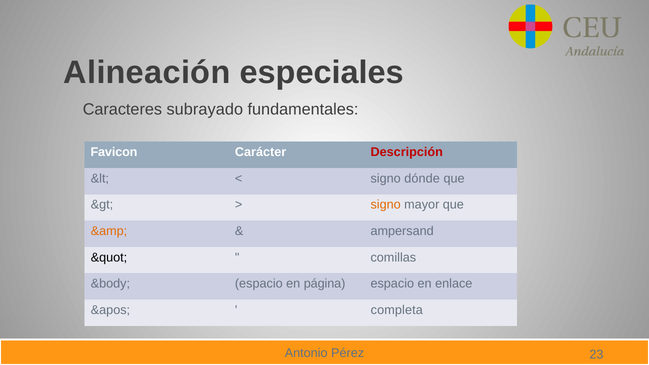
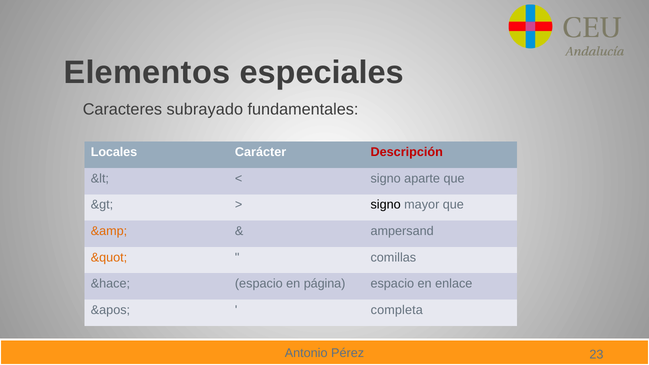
Alineación: Alineación -> Elementos (147, 73)
Favicon: Favicon -> Locales (114, 152)
dónde: dónde -> aparte (422, 179)
signo colour: orange -> black (386, 205)
&quot colour: black -> orange (109, 257)
&body: &body -> &hace (110, 284)
